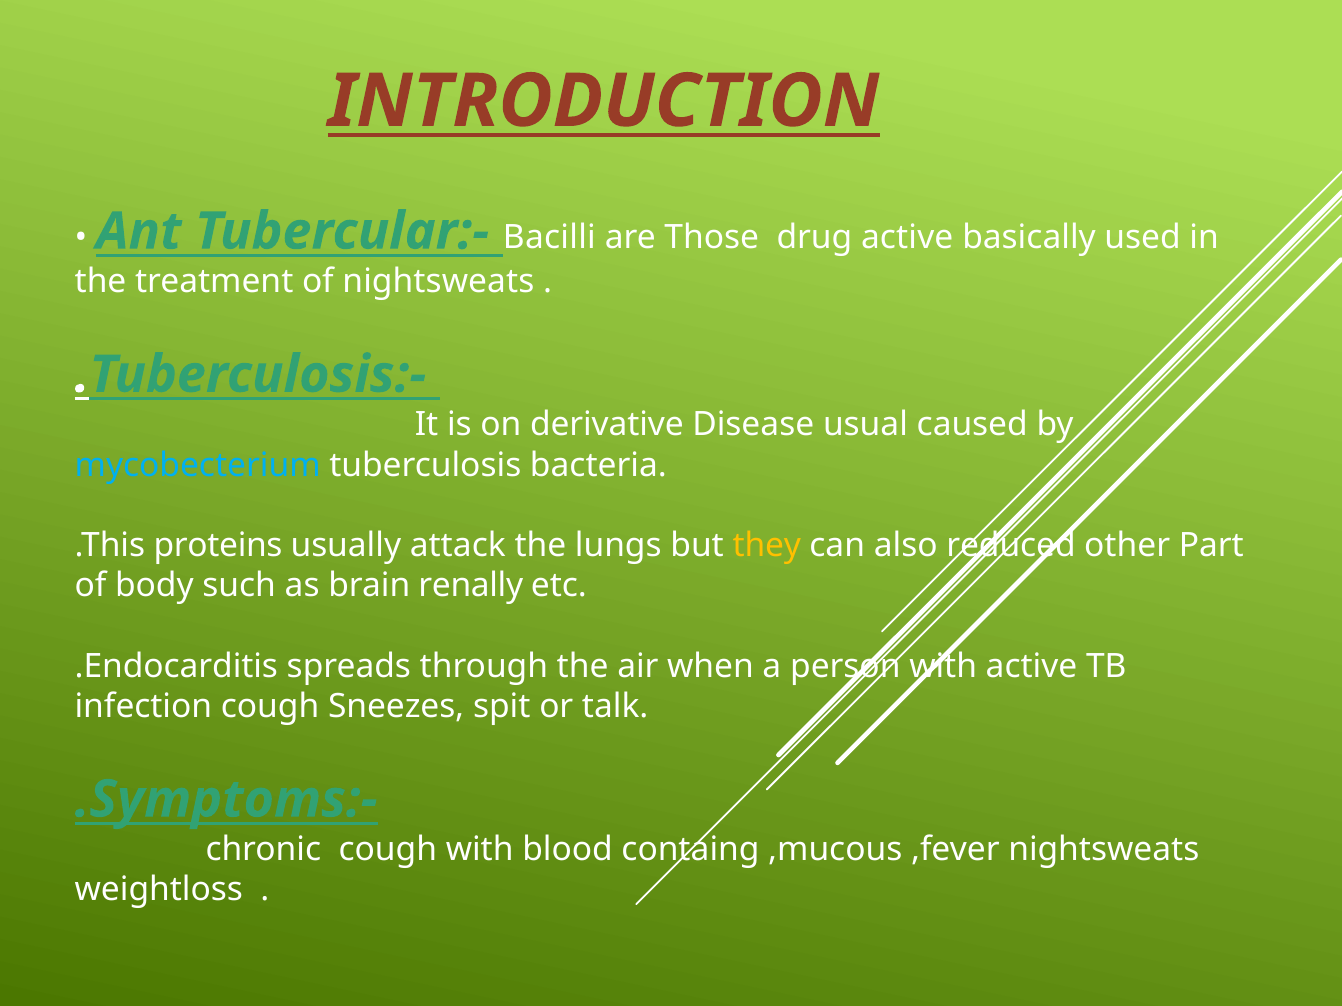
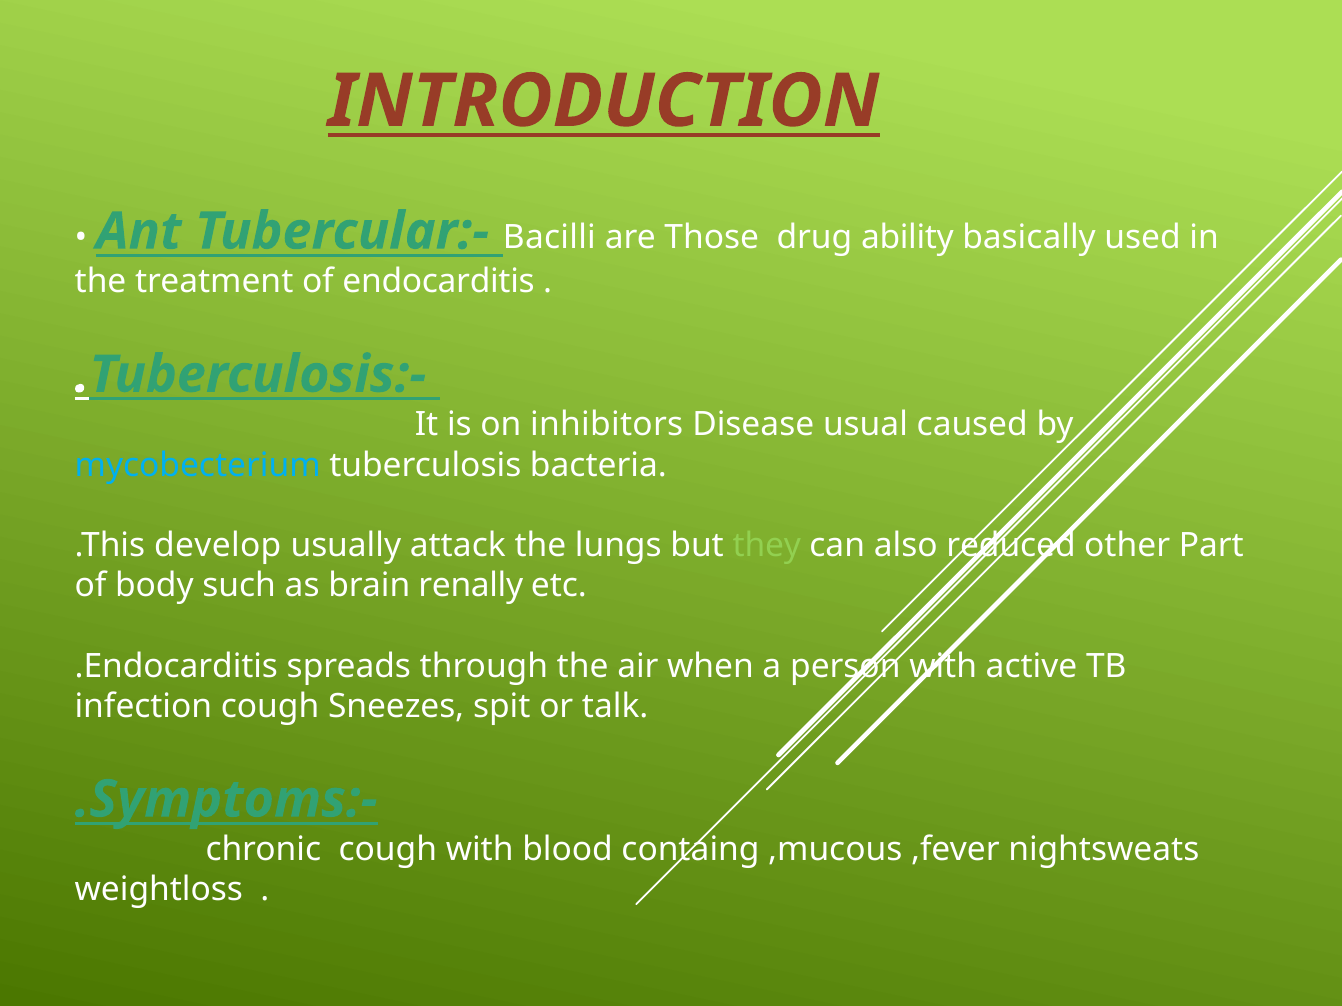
drug active: active -> ability (907, 238)
of nightsweats: nightsweats -> endocarditis (439, 282)
derivative: derivative -> inhibitors (607, 425)
proteins: proteins -> develop (218, 546)
they colour: yellow -> light green (767, 546)
